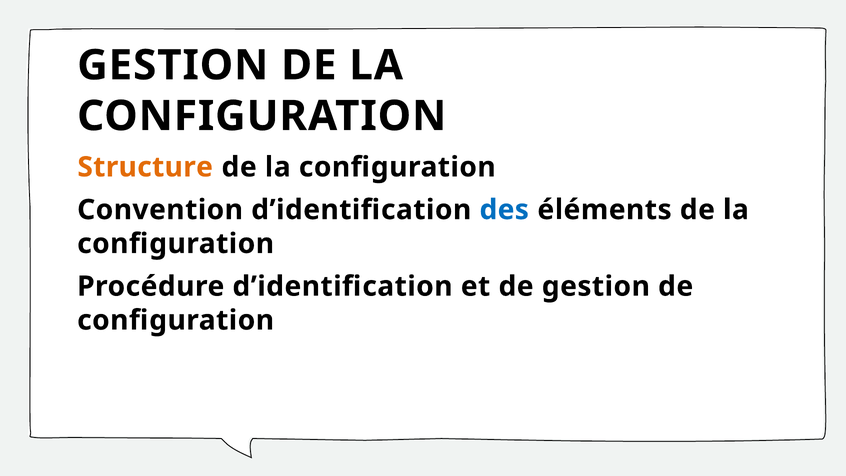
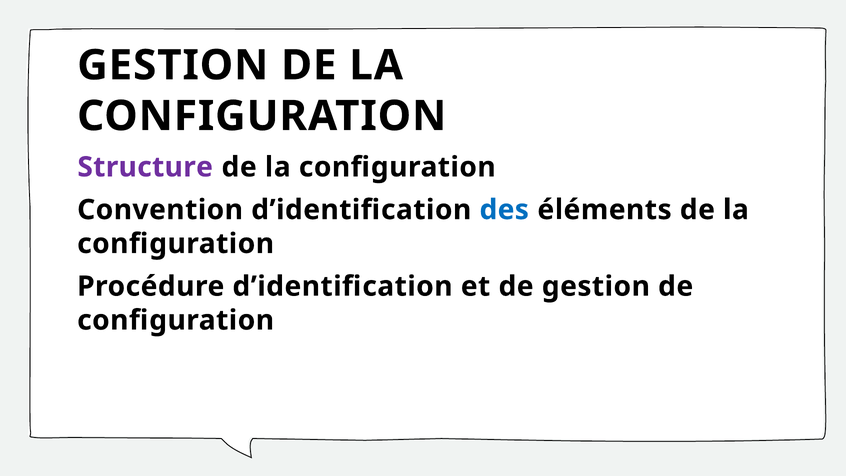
Structure colour: orange -> purple (145, 167)
